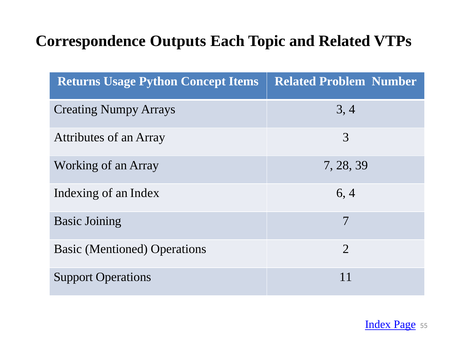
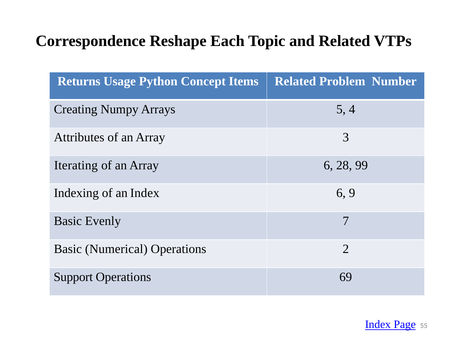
Outputs: Outputs -> Reshape (178, 41)
Arrays 3: 3 -> 5 (341, 109)
Working: Working -> Iterating (76, 165)
Array 7: 7 -> 6 (328, 165)
39: 39 -> 99 (362, 165)
6 4: 4 -> 9 (352, 193)
Joining: Joining -> Evenly (103, 221)
Mentioned: Mentioned -> Numerical (116, 249)
11: 11 -> 69 (346, 277)
